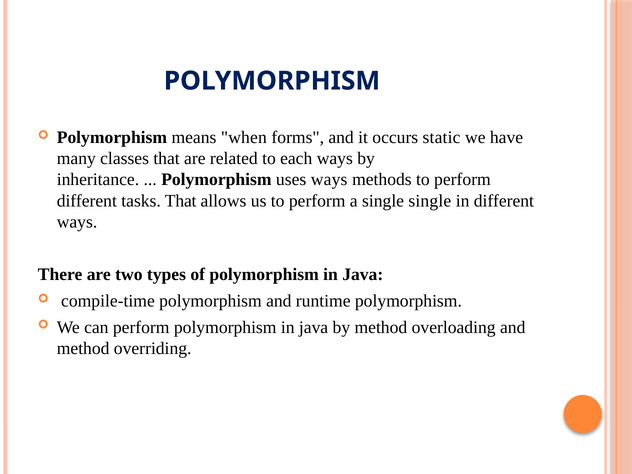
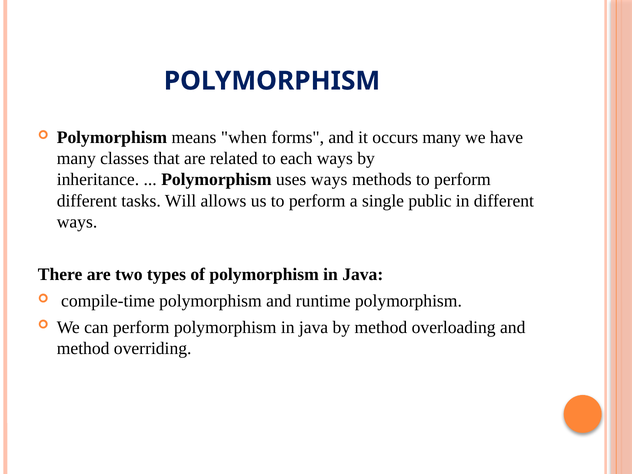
occurs static: static -> many (442, 137)
tasks That: That -> Will (181, 201)
single single: single -> public (430, 201)
